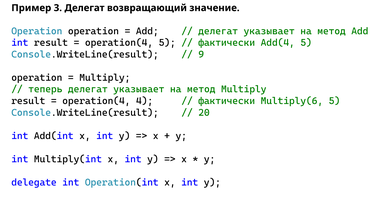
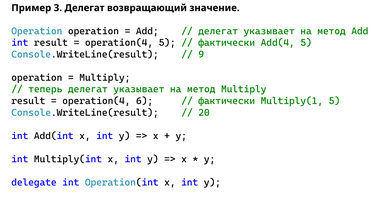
4: 4 -> 6 (145, 101)
Multiply(6: Multiply(6 -> Multiply(1 (292, 101)
